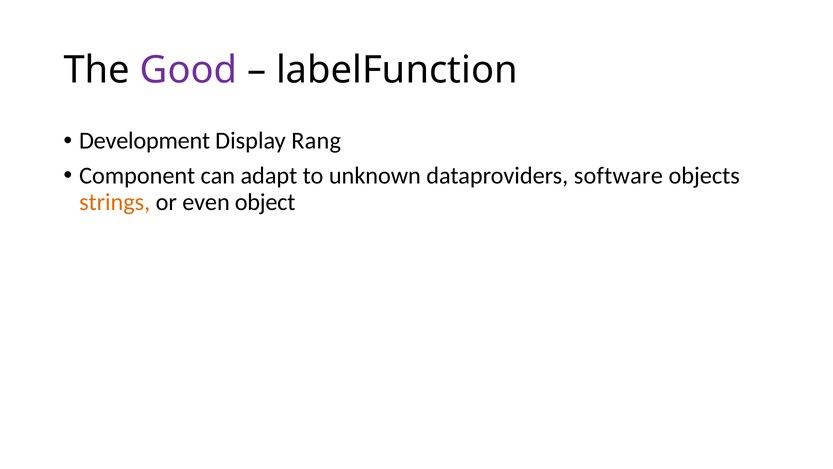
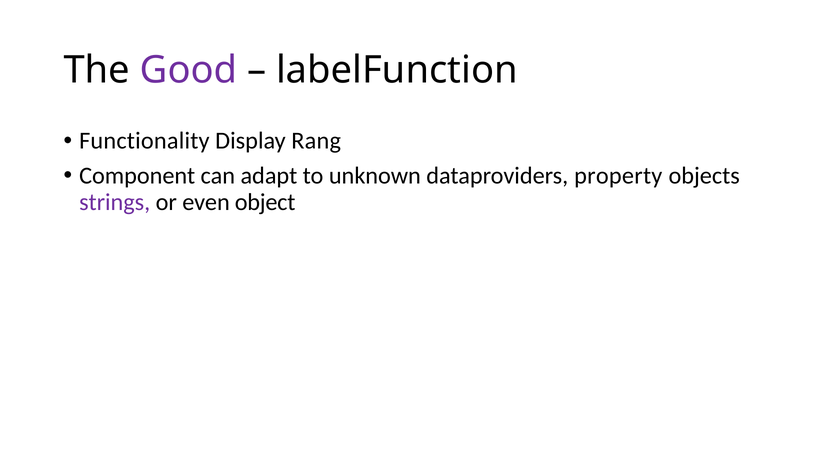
Development: Development -> Functionality (144, 141)
software: software -> property (618, 176)
strings colour: orange -> purple (115, 202)
